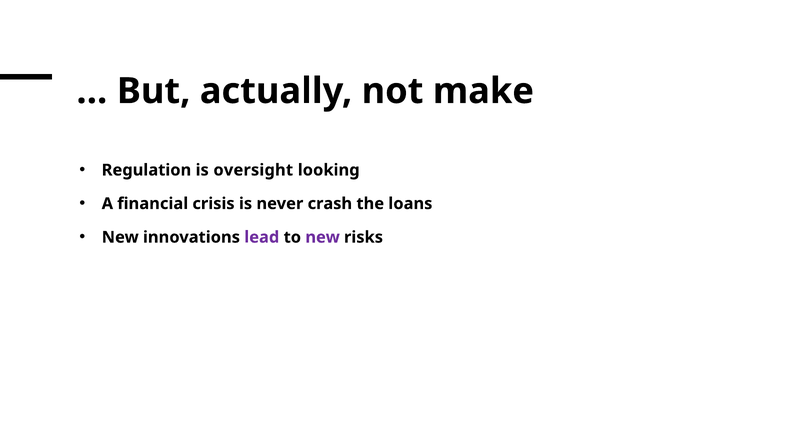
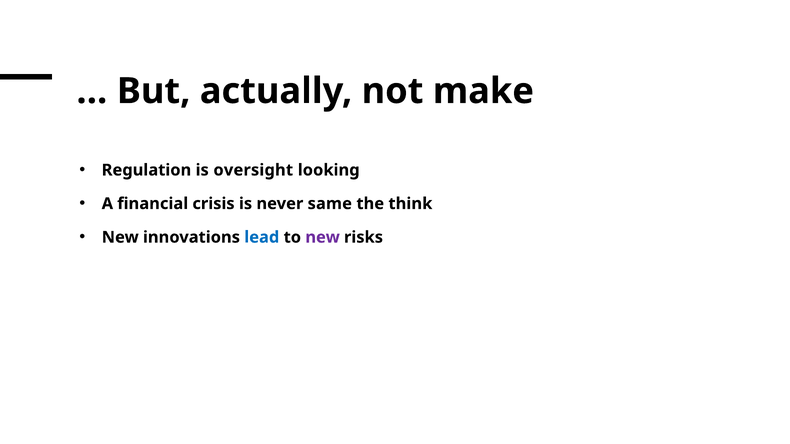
crash: crash -> same (330, 204)
loans: loans -> think (410, 204)
lead colour: purple -> blue (262, 237)
